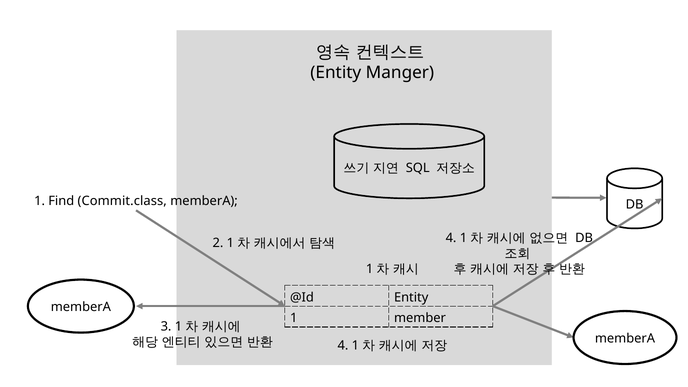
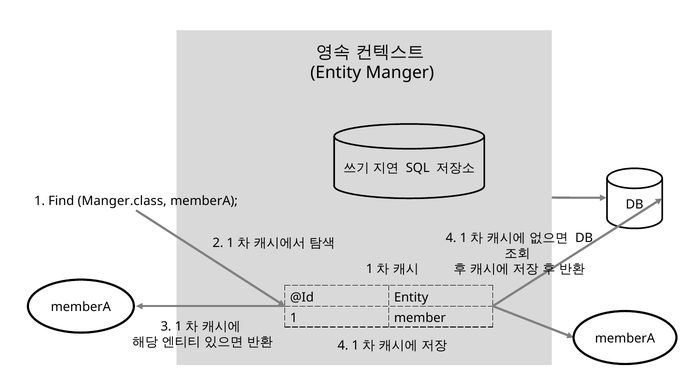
Commit.class: Commit.class -> Manger.class (122, 201)
